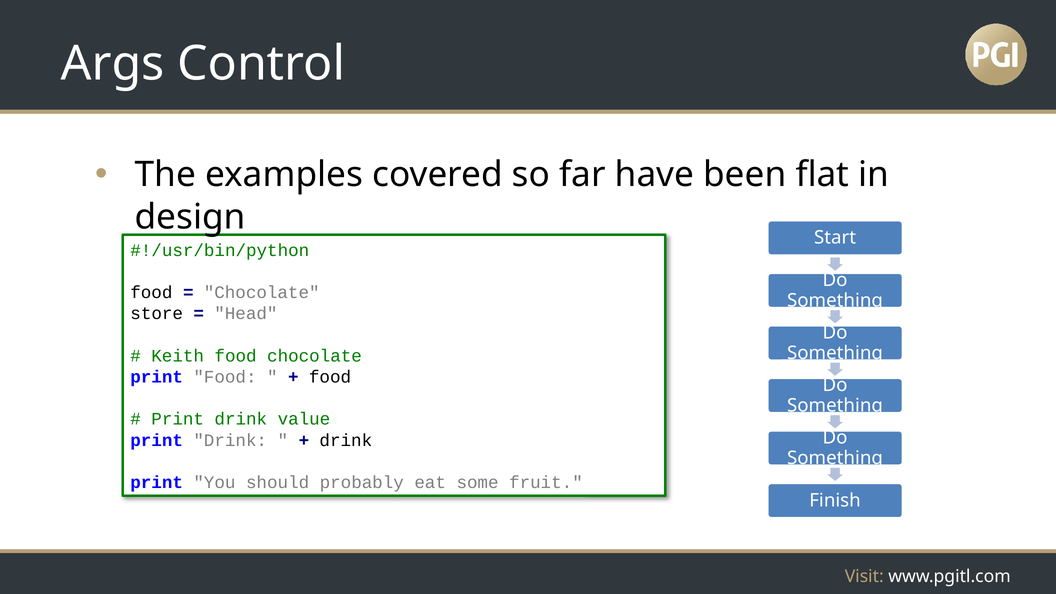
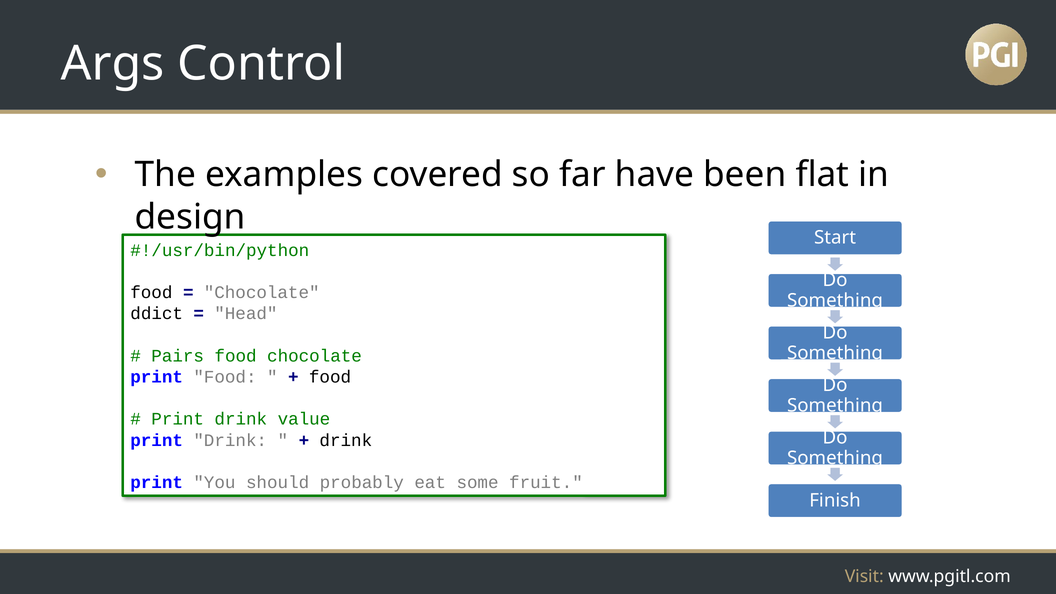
store: store -> ddict (157, 314)
Keith: Keith -> Pairs (178, 356)
